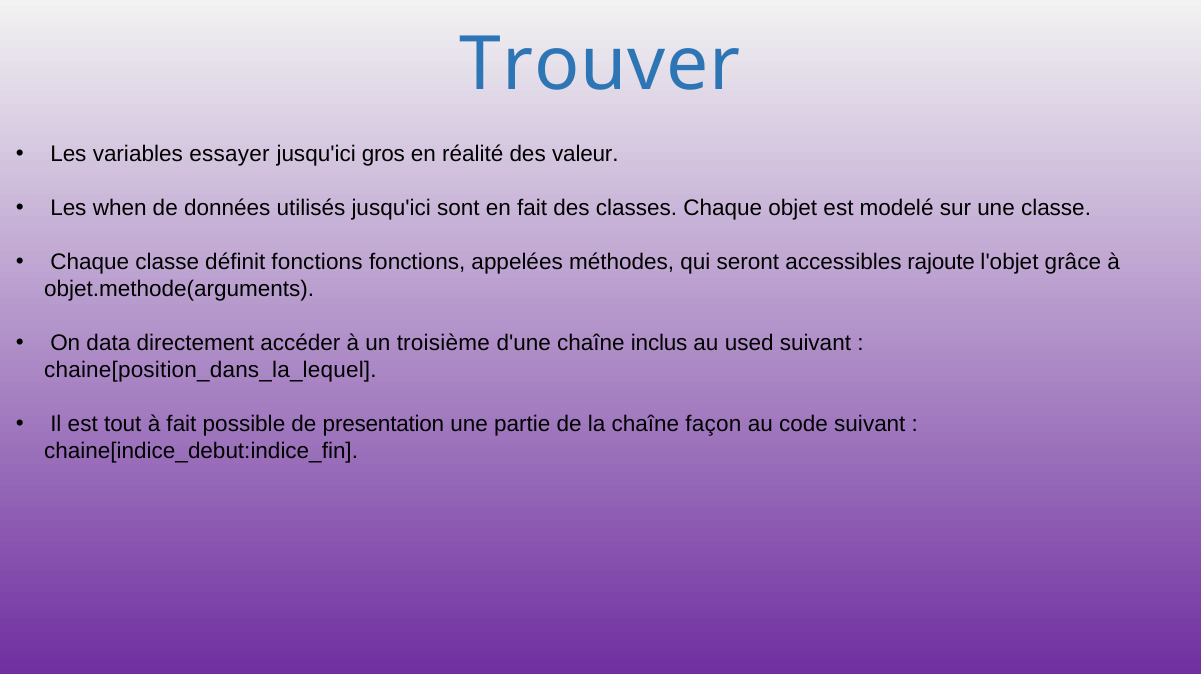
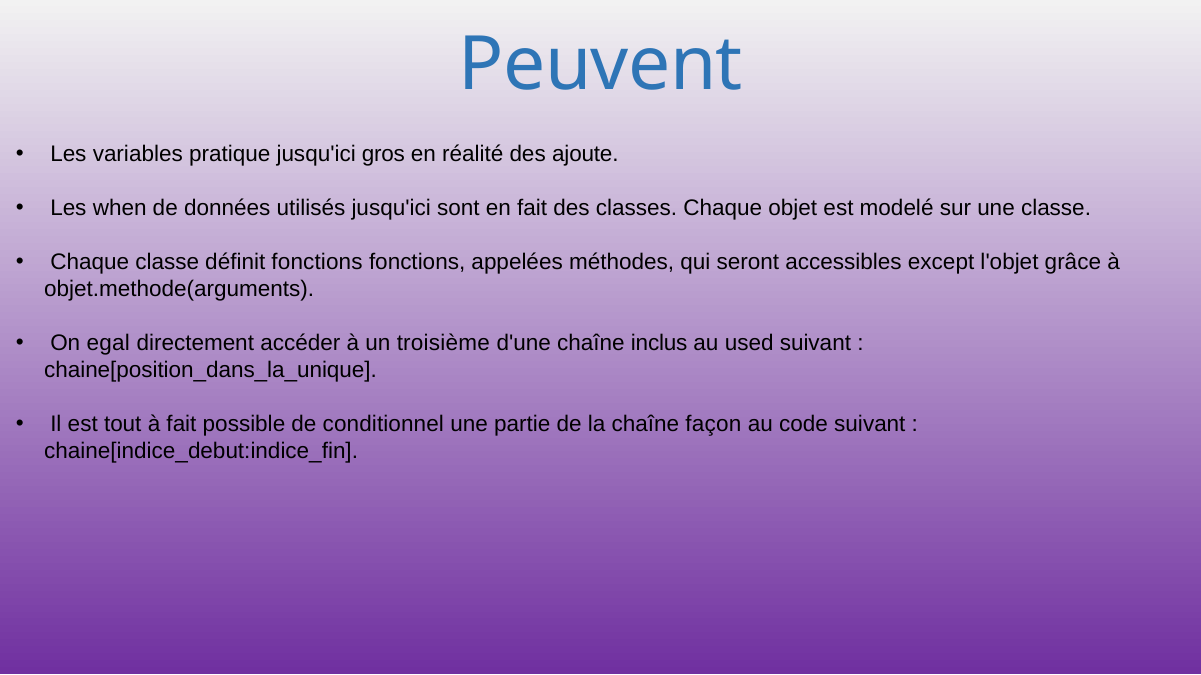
Trouver: Trouver -> Peuvent (601, 65)
essayer: essayer -> pratique (230, 154)
valeur: valeur -> ajoute (585, 154)
rajoute: rajoute -> except (941, 263)
data: data -> egal (108, 344)
chaine[position_dans_la_lequel: chaine[position_dans_la_lequel -> chaine[position_dans_la_unique (210, 371)
presentation: presentation -> conditionnel (383, 425)
